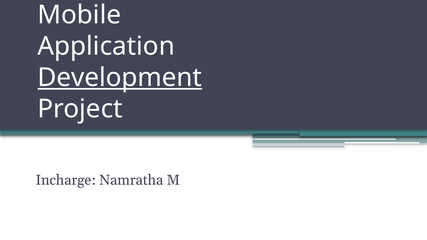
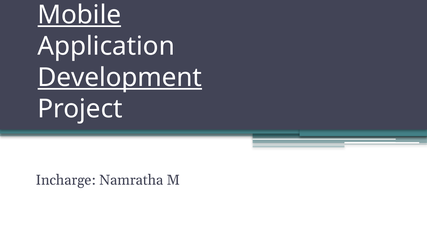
Mobile underline: none -> present (79, 15)
